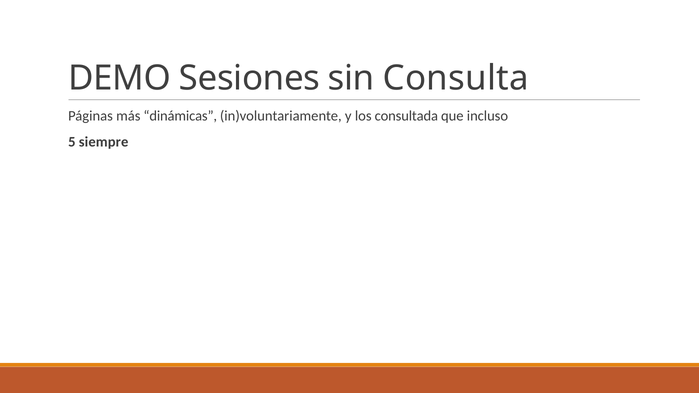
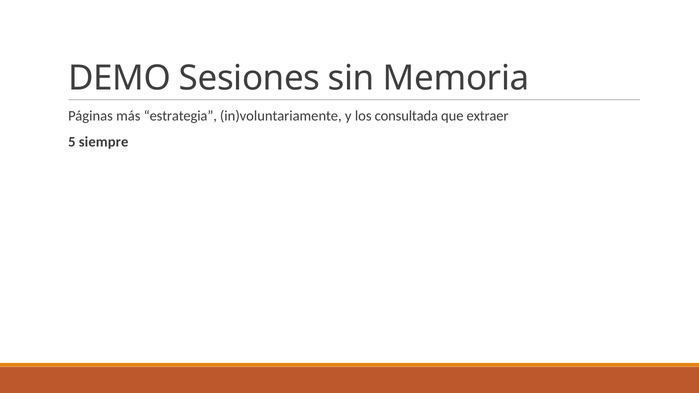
Consulta: Consulta -> Memoria (456, 78)
dinámicas: dinámicas -> estrategia (180, 116)
incluso: incluso -> extraer (487, 116)
